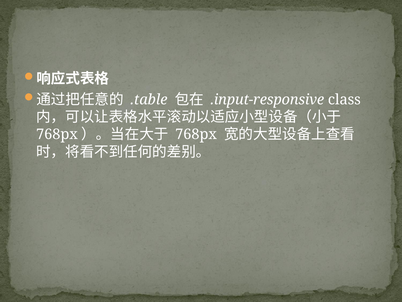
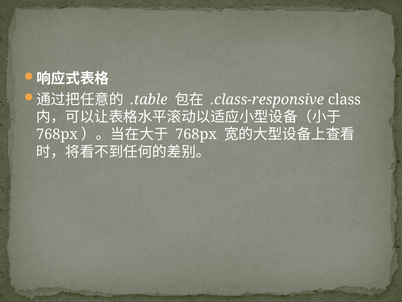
.input-responsive: .input-responsive -> .class-responsive (267, 99)
